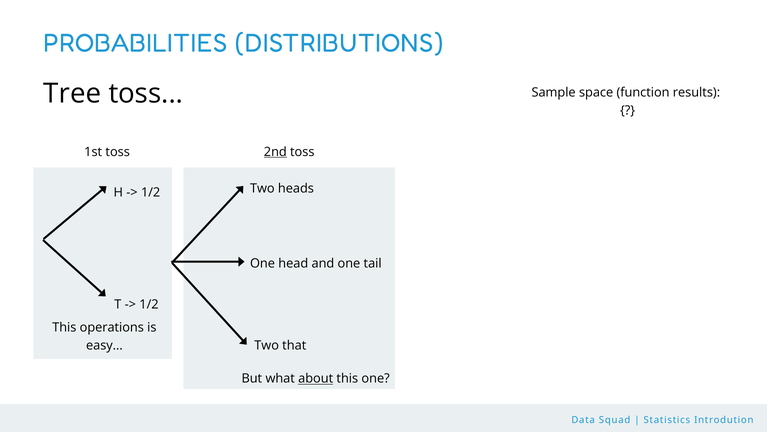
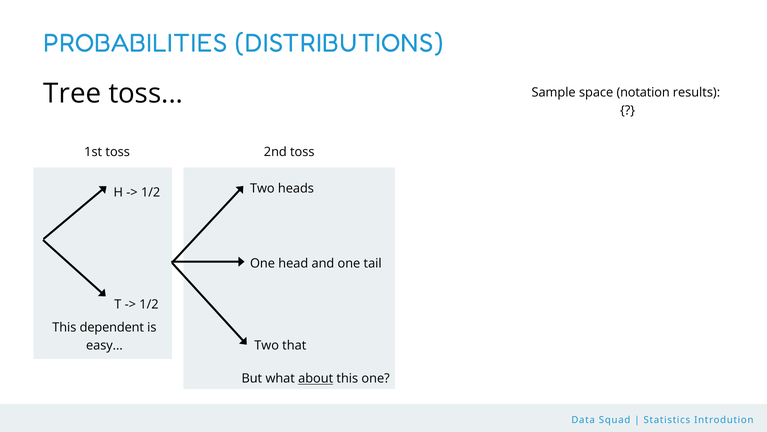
function: function -> notation (643, 92)
2nd underline: present -> none (275, 152)
operations: operations -> dependent (112, 327)
